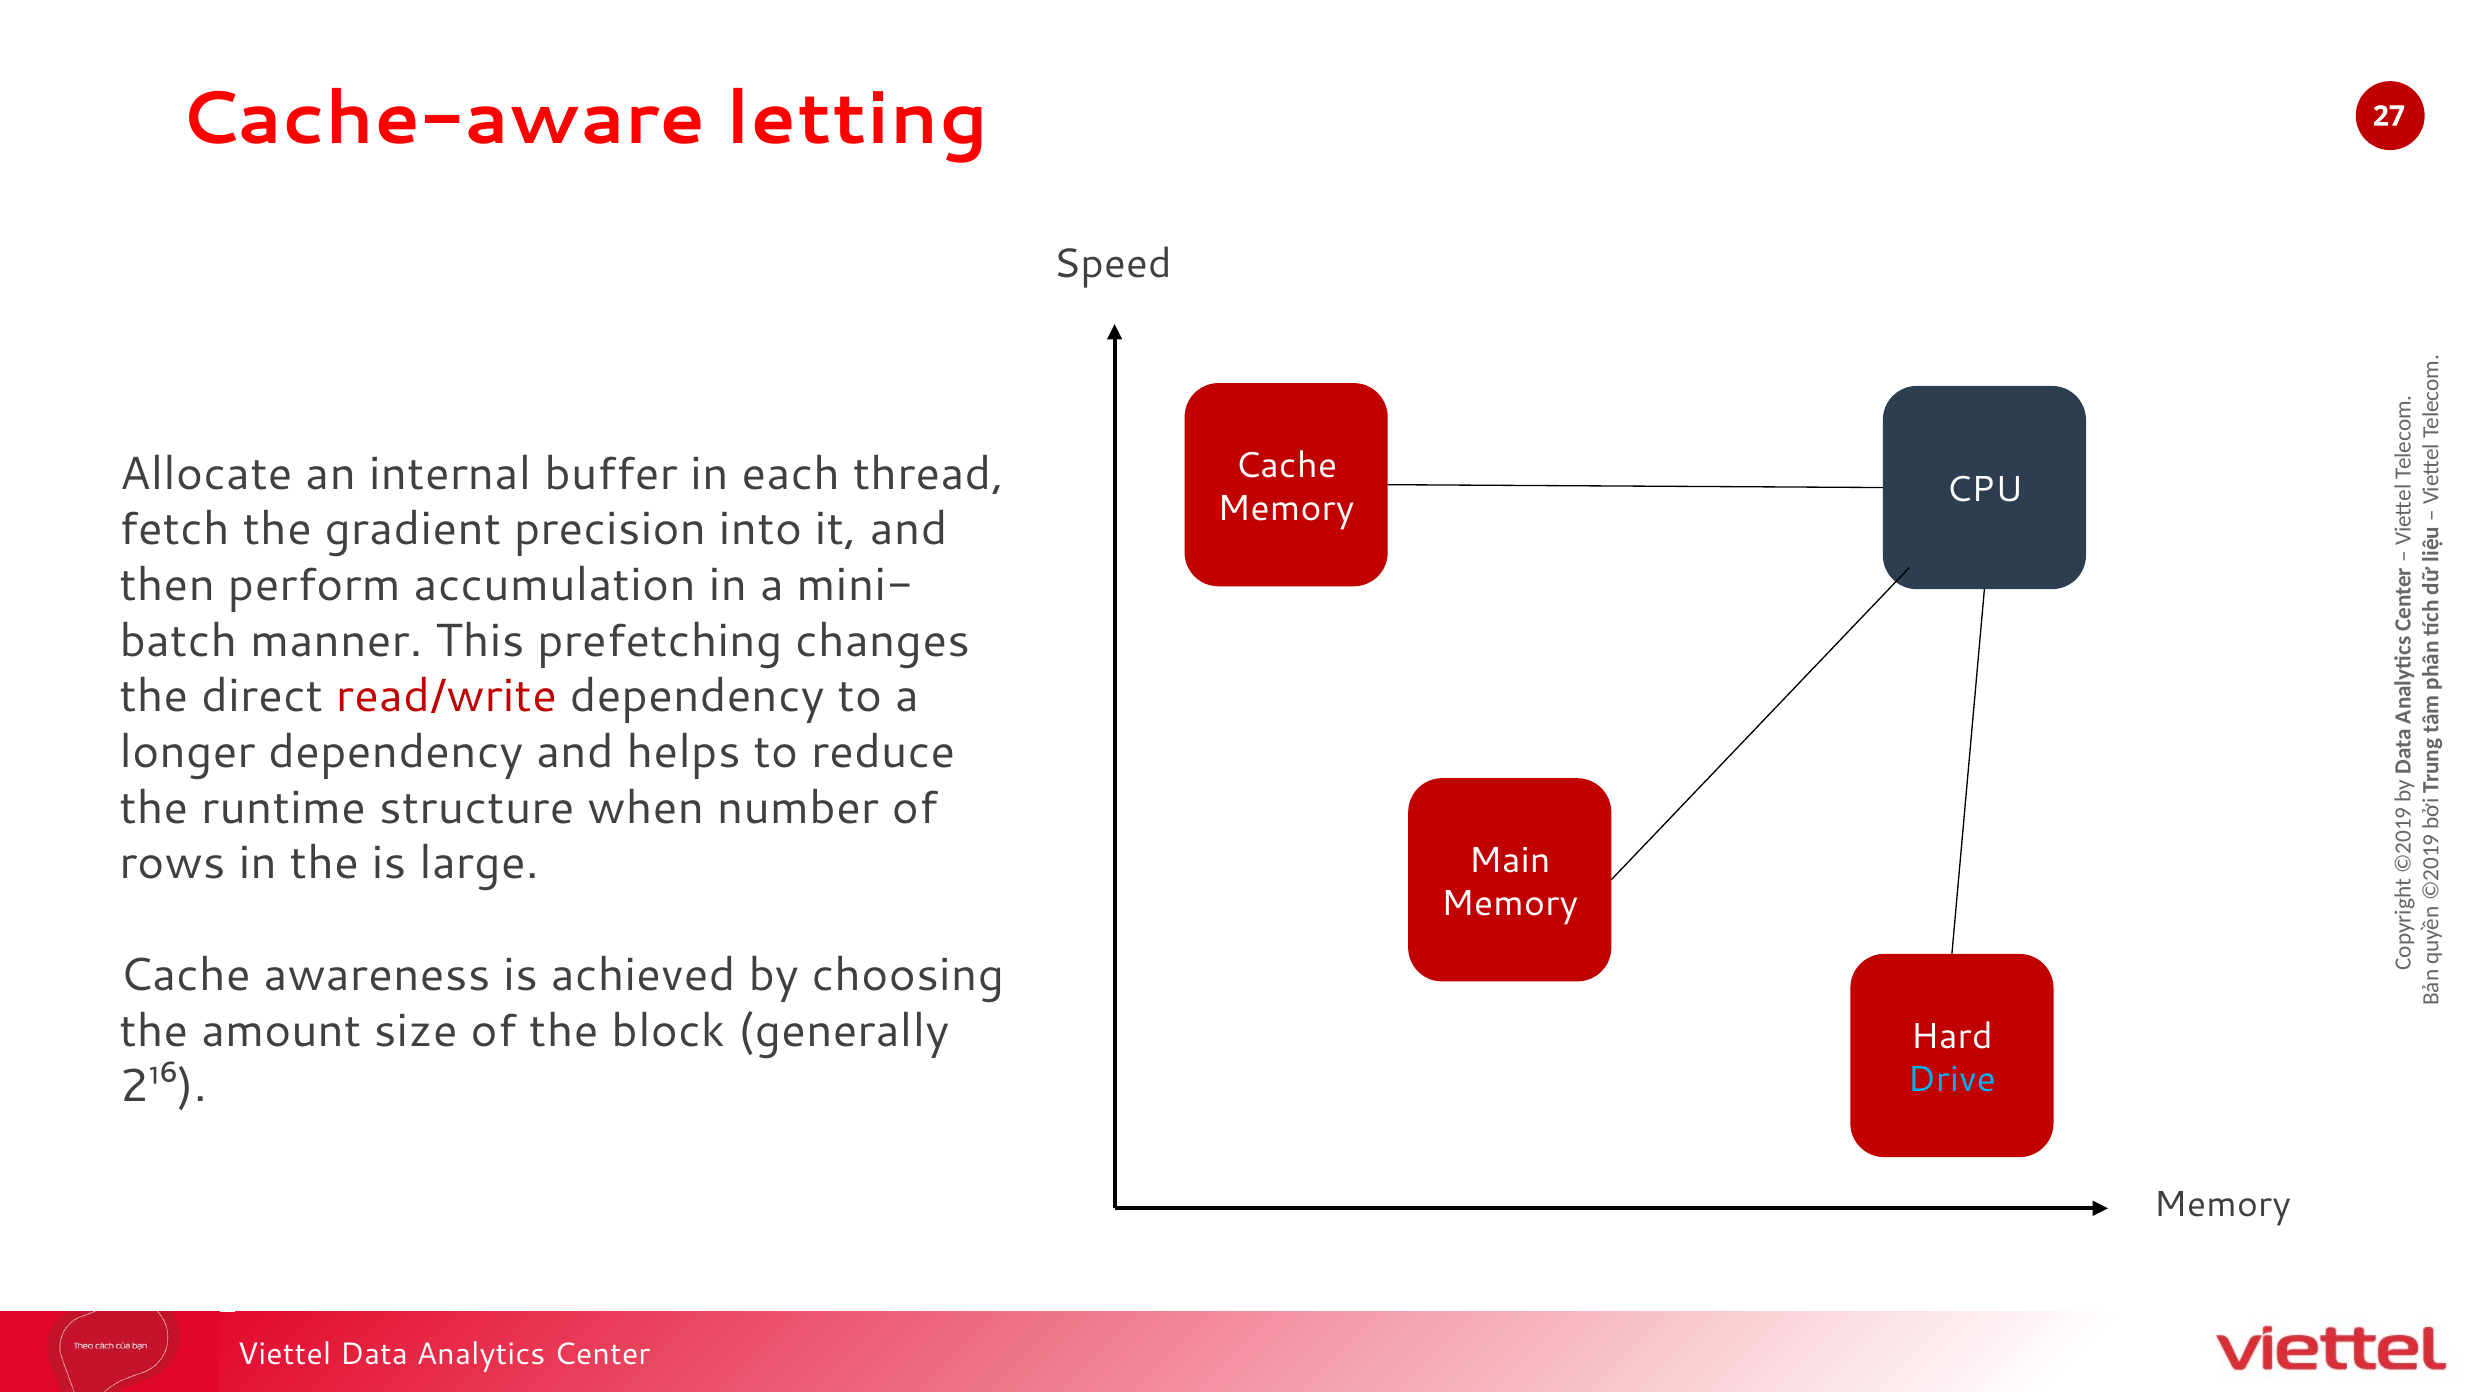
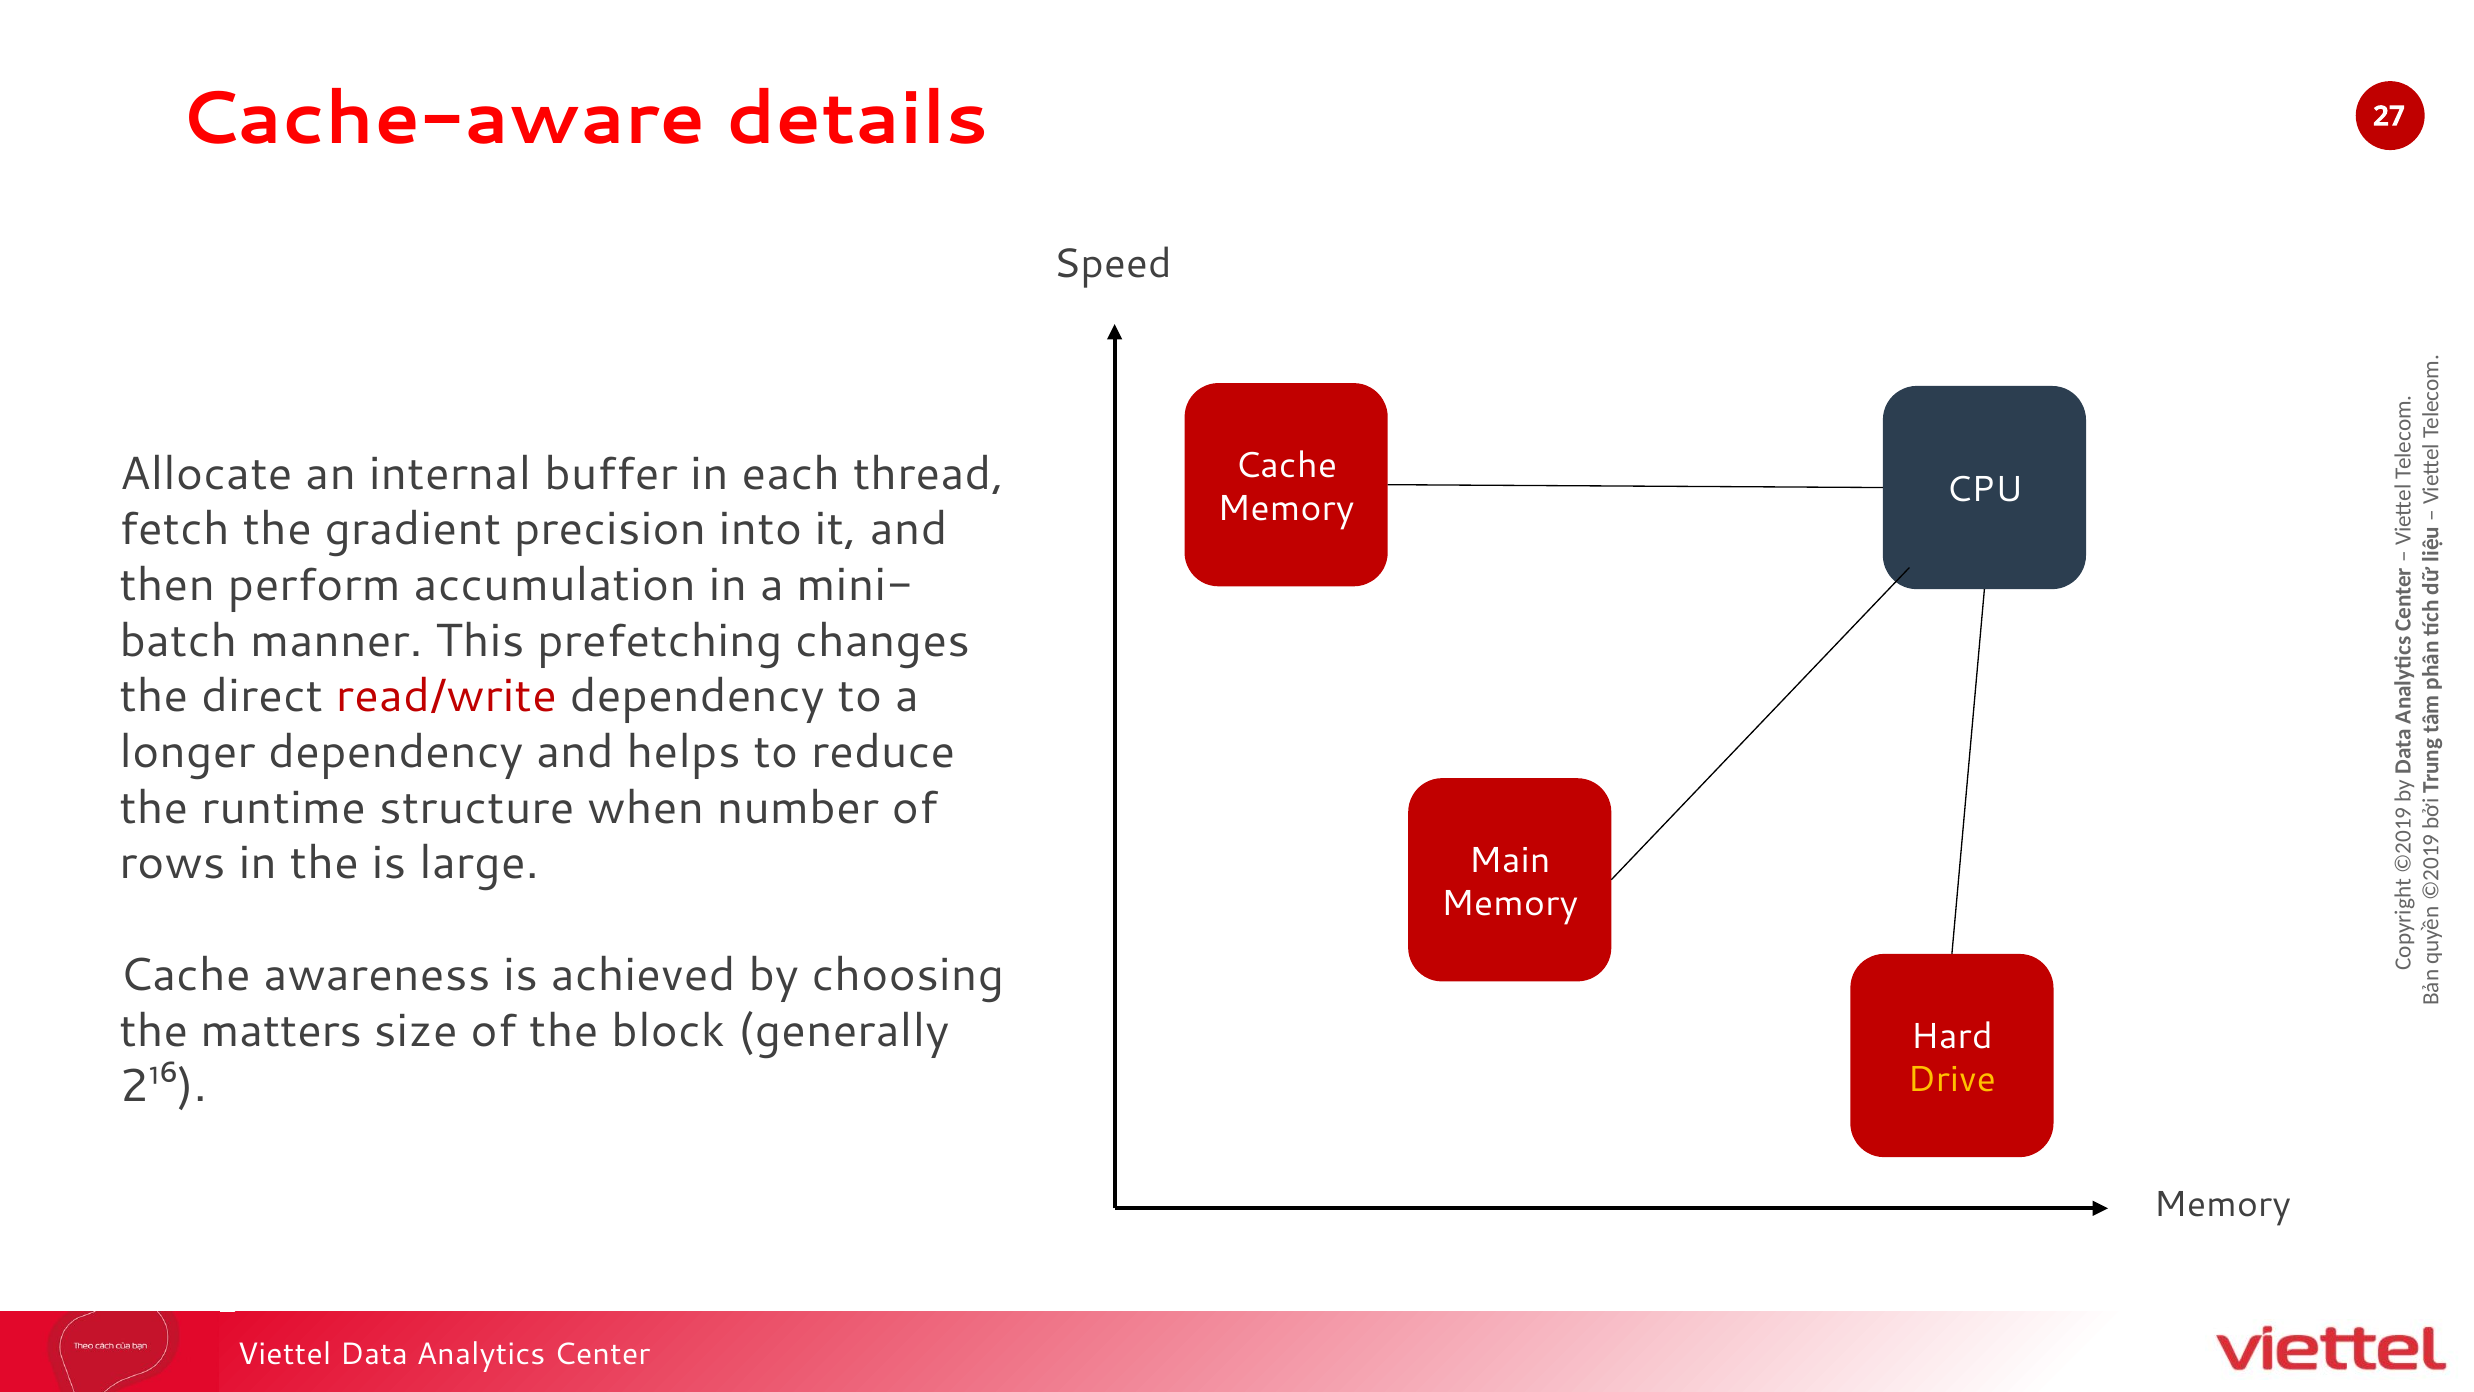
letting: letting -> details (858, 119)
amount: amount -> matters (281, 1030)
Drive colour: light blue -> yellow (1952, 1079)
